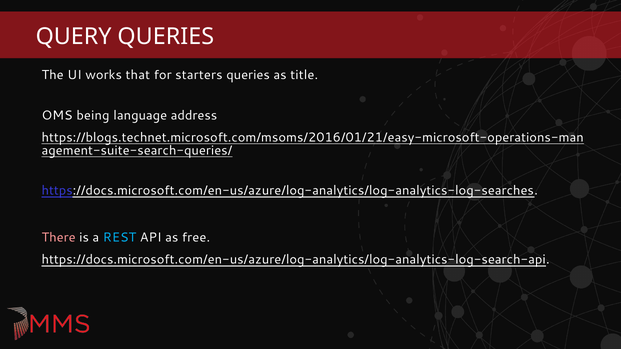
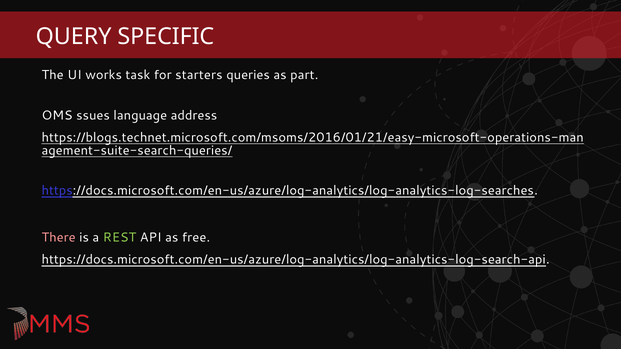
QUERY QUERIES: QUERIES -> SPECIFIC (166, 37)
that: that -> task (138, 75)
title: title -> part (304, 75)
being: being -> ssues (93, 115)
REST colour: light blue -> light green (120, 238)
